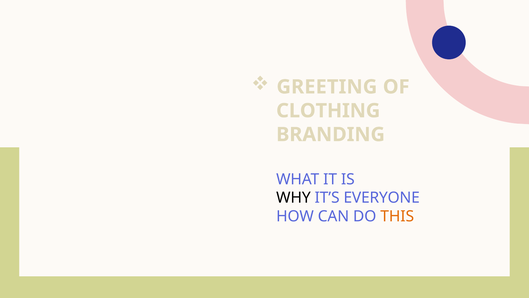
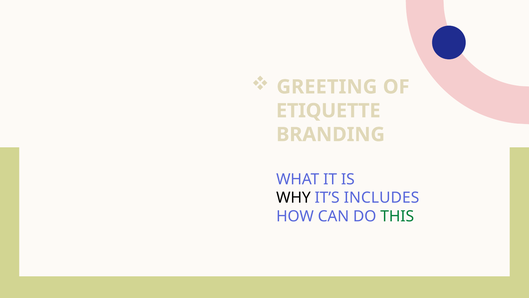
CLOTHING: CLOTHING -> ETIQUETTE (328, 111)
EVERYONE: EVERYONE -> INCLUDES (382, 198)
THIS colour: orange -> green (397, 216)
